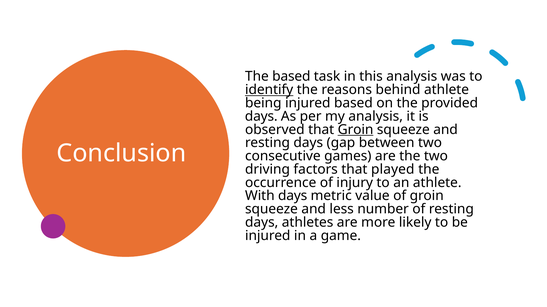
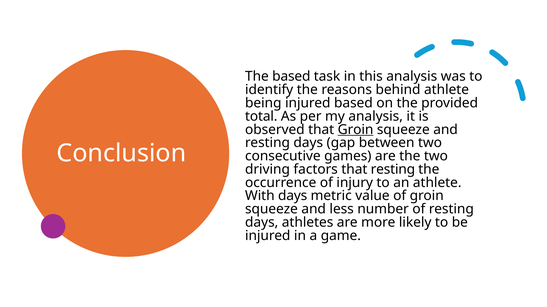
identify underline: present -> none (269, 90)
days: days -> total (261, 117)
that played: played -> resting (393, 170)
